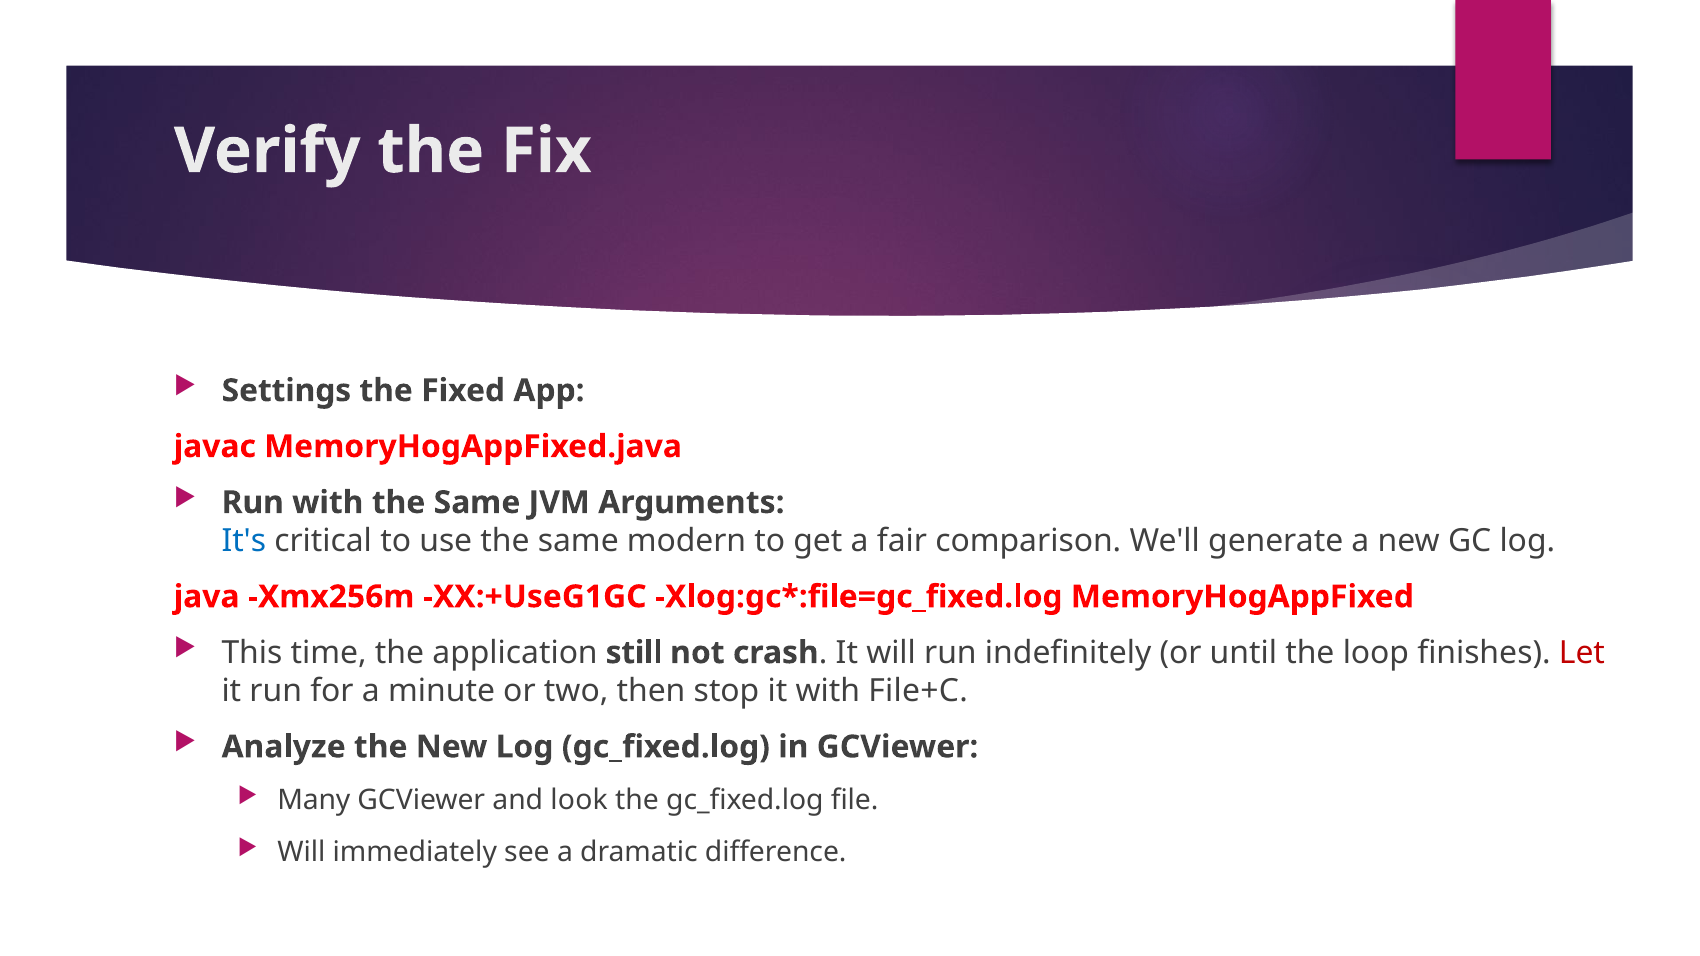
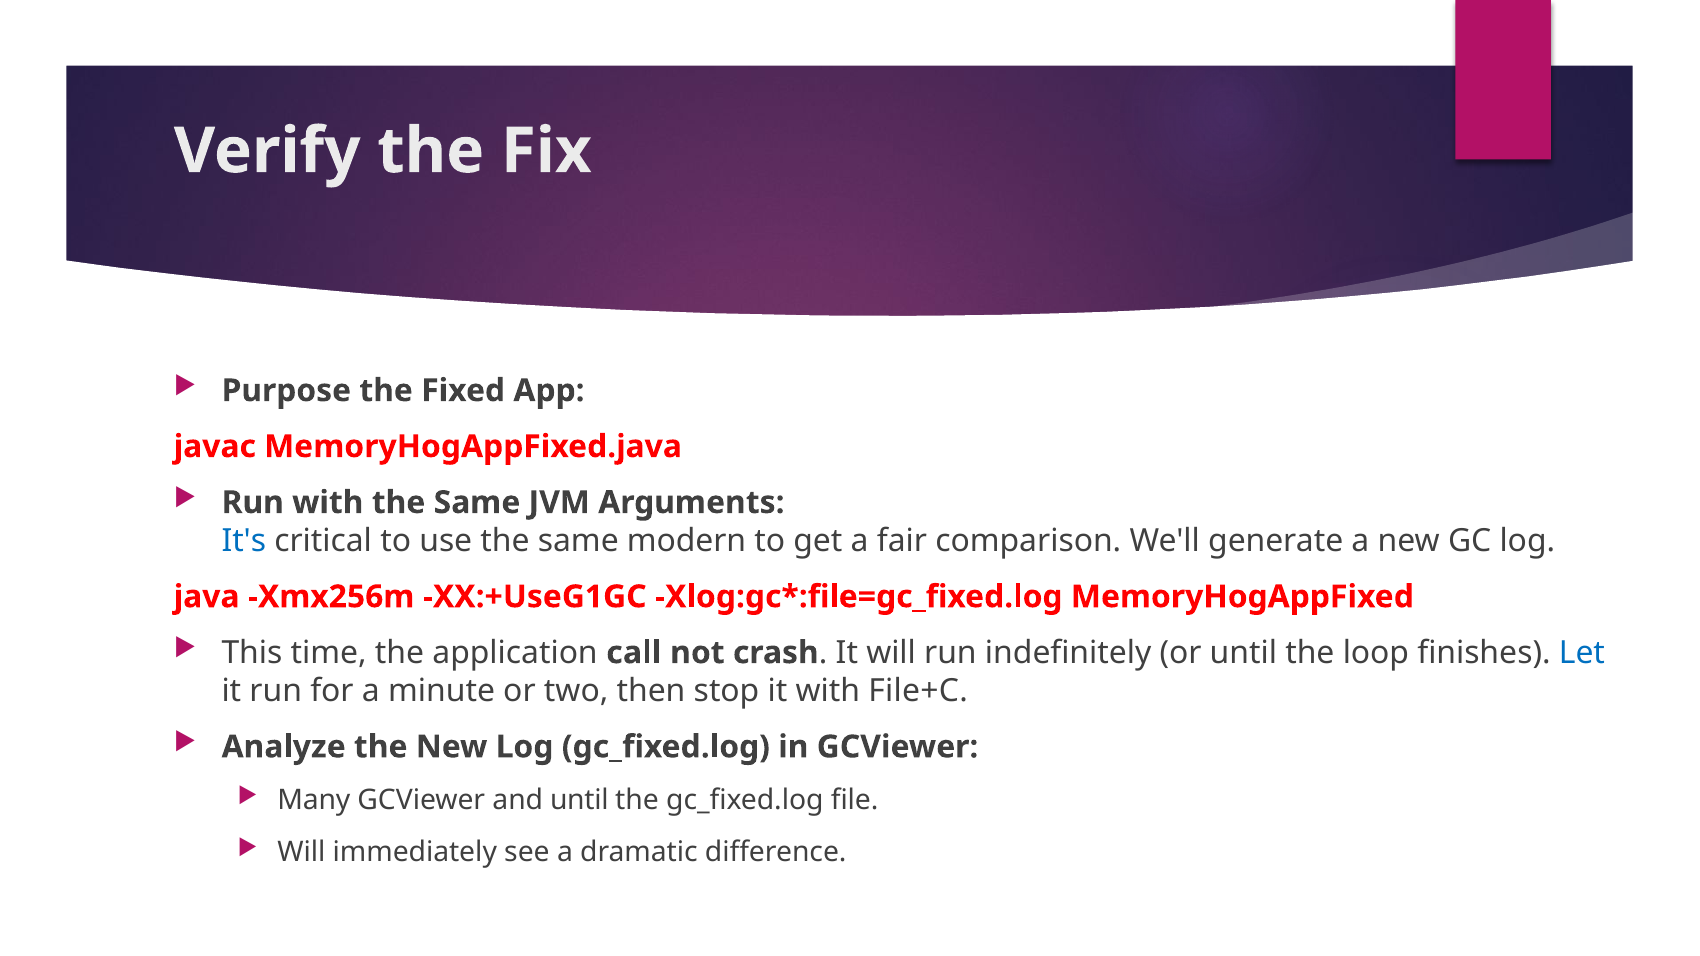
Settings: Settings -> Purpose (286, 391)
still: still -> call (634, 653)
Let colour: red -> blue (1582, 653)
and look: look -> until (579, 801)
